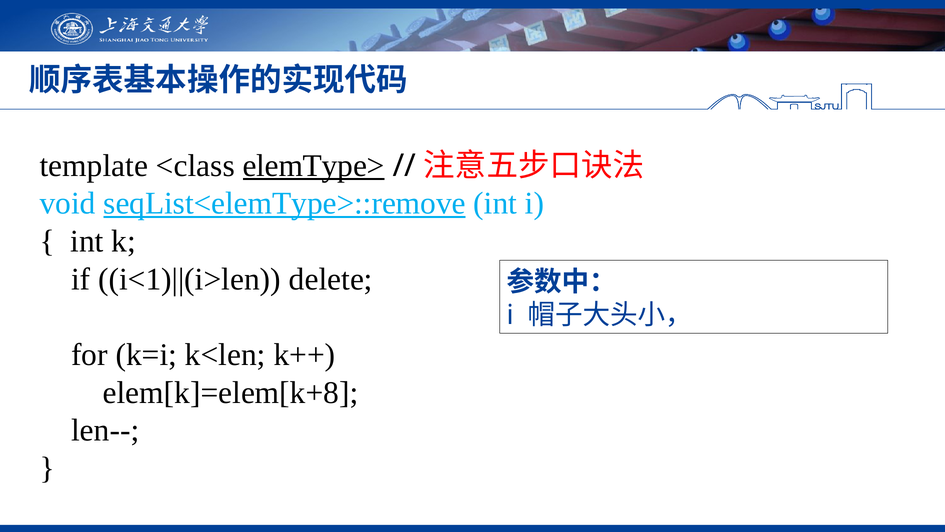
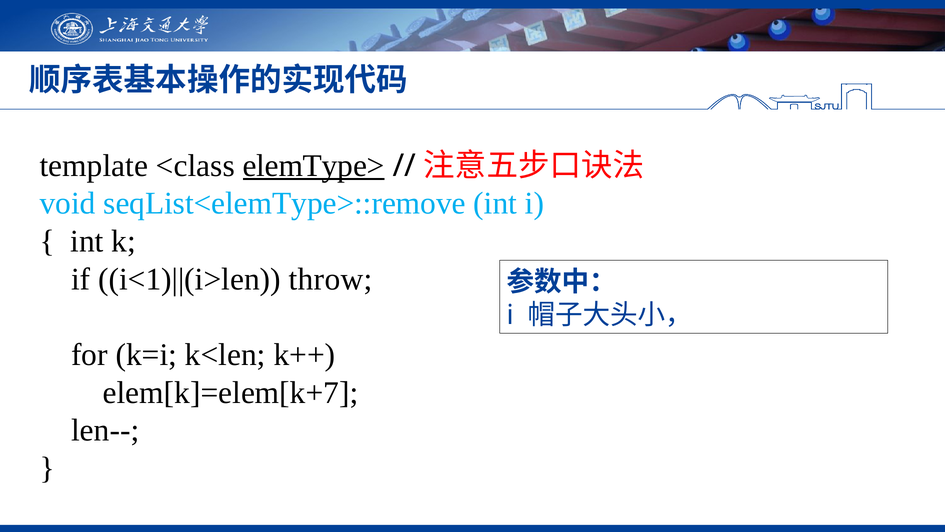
seqList<elemType>::remove underline: present -> none (285, 203)
delete: delete -> throw (331, 279)
elem[k]=elem[k+8: elem[k]=elem[k+8 -> elem[k]=elem[k+7 (231, 392)
